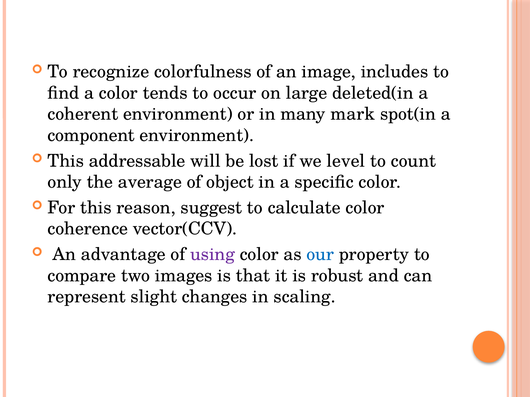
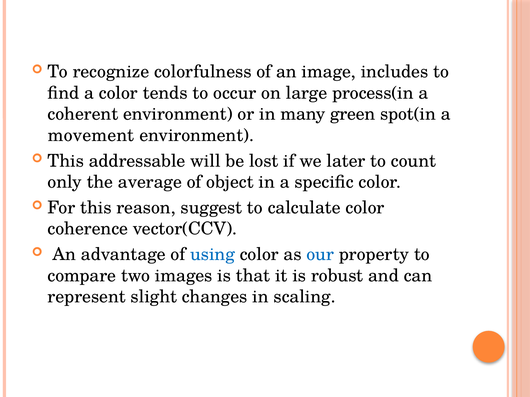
deleted(in: deleted(in -> process(in (373, 93)
mark: mark -> green (353, 114)
component: component -> movement (91, 135)
level: level -> later (346, 161)
using colour: purple -> blue (213, 255)
